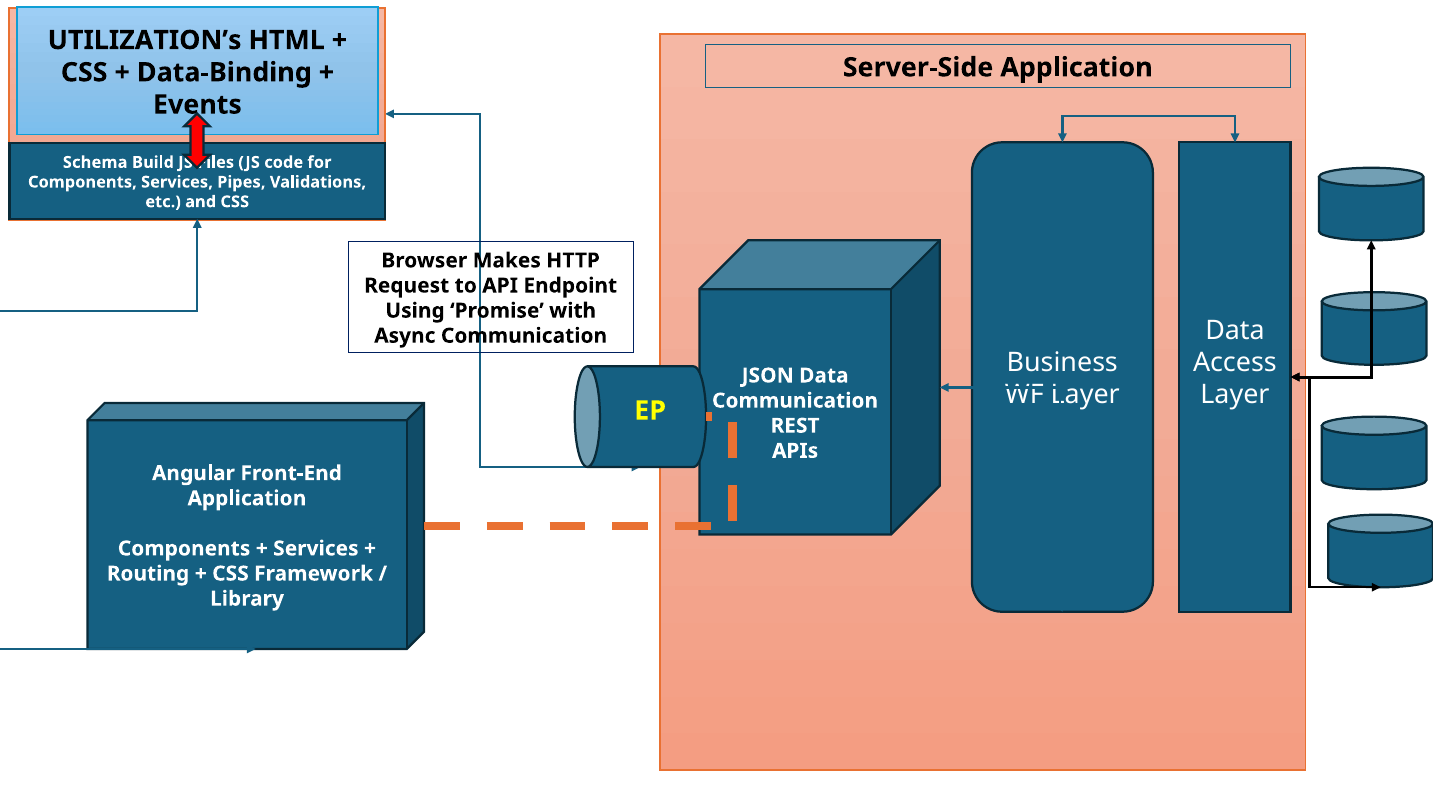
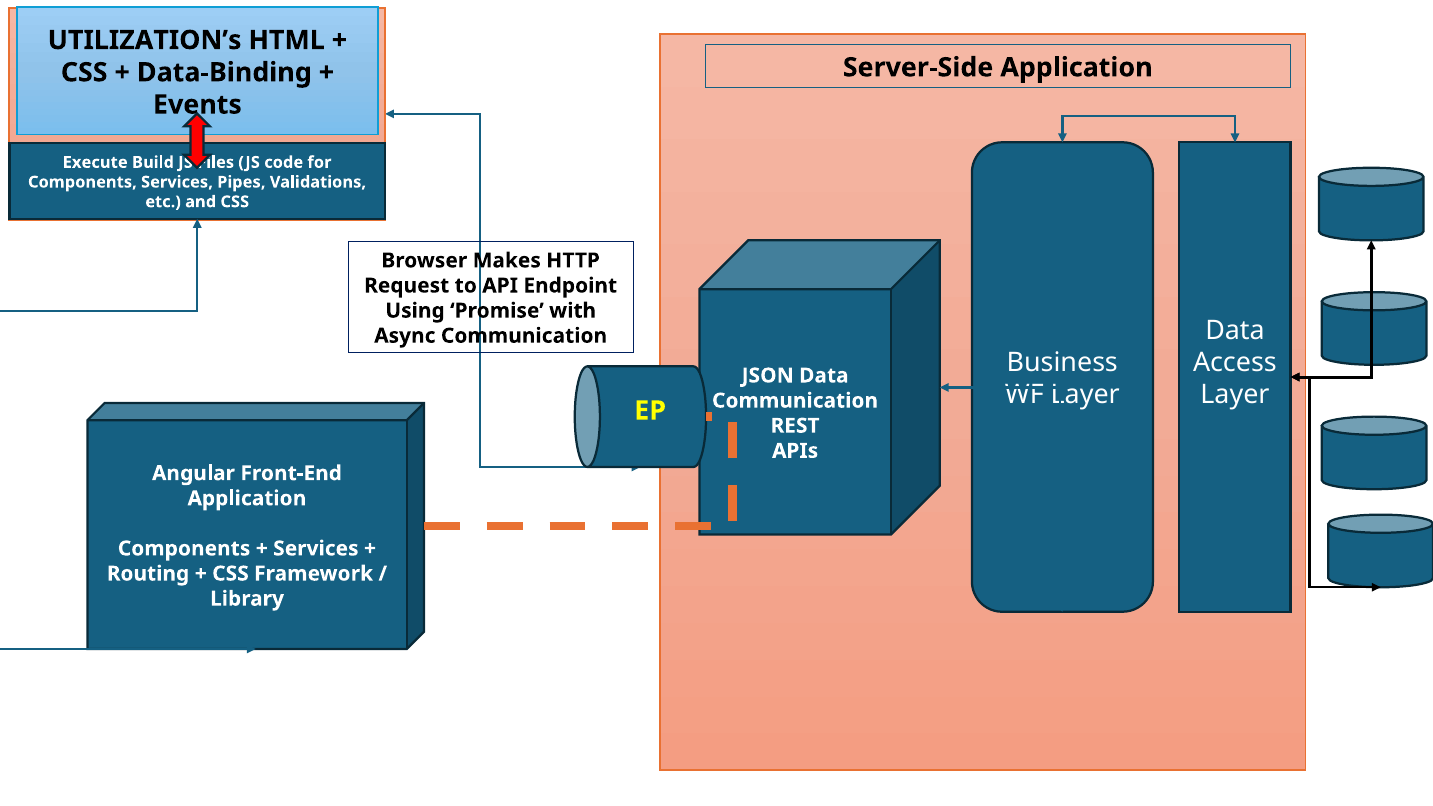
Schema: Schema -> Execute (95, 162)
